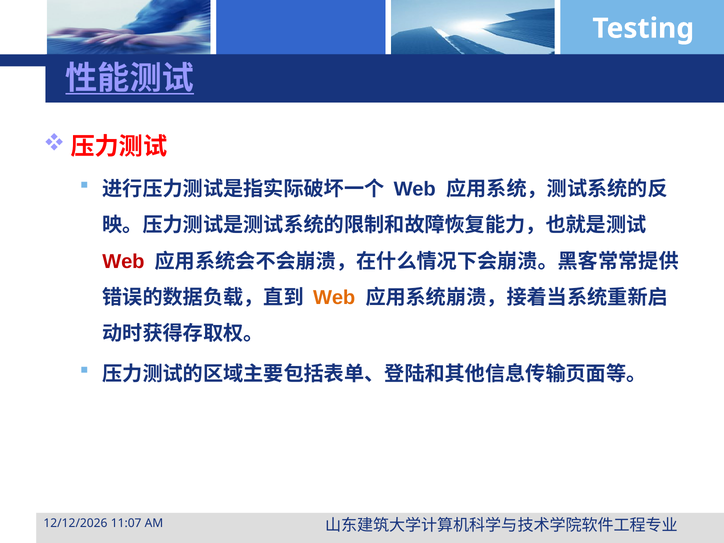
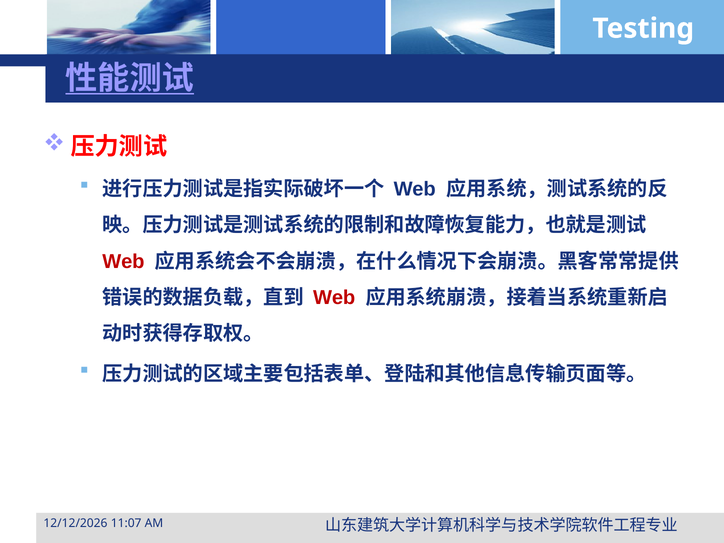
Web colour: orange -> red (334, 298)
